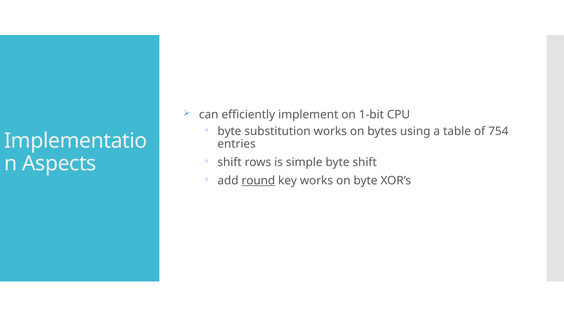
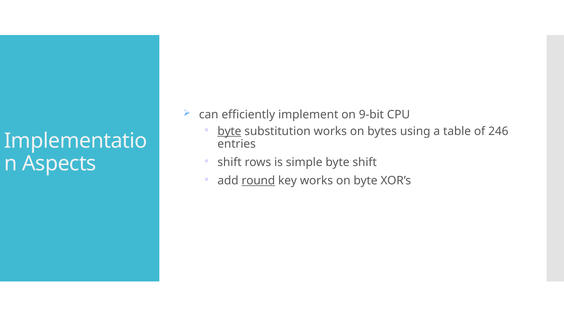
1-bit: 1-bit -> 9-bit (371, 115)
byte underline: none -> present (229, 131)
754: 754 -> 246 (498, 131)
